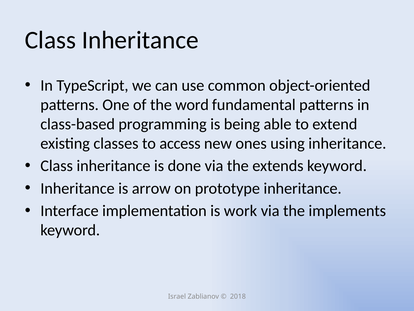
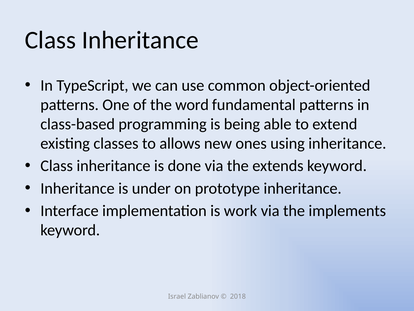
access: access -> allows (180, 143)
arrow: arrow -> under (151, 188)
